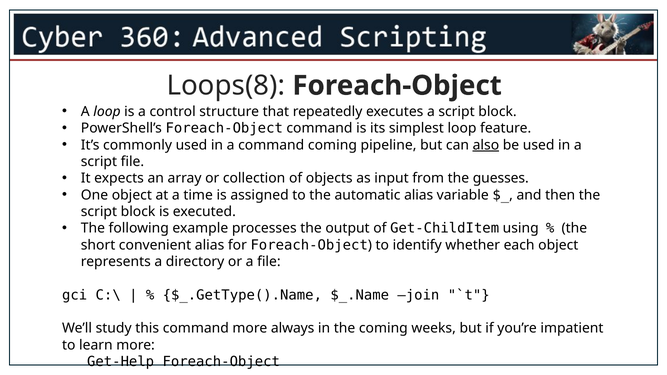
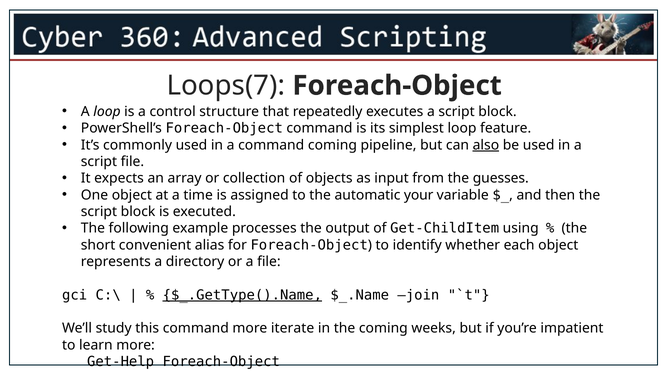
Loops(8: Loops(8 -> Loops(7 (226, 86)
automatic alias: alias -> your (419, 195)
$_.GetType().Name underline: none -> present (242, 295)
always: always -> iterate (293, 329)
